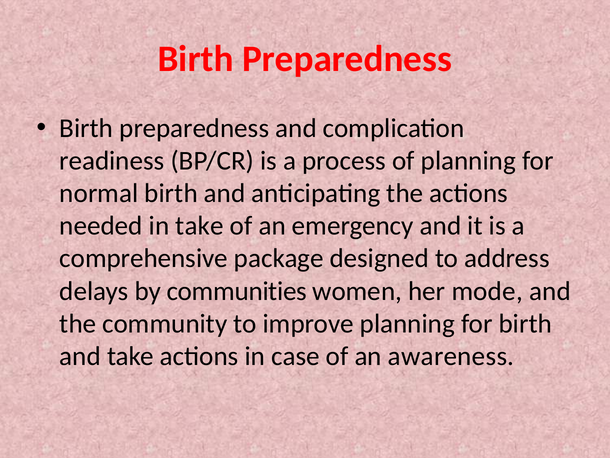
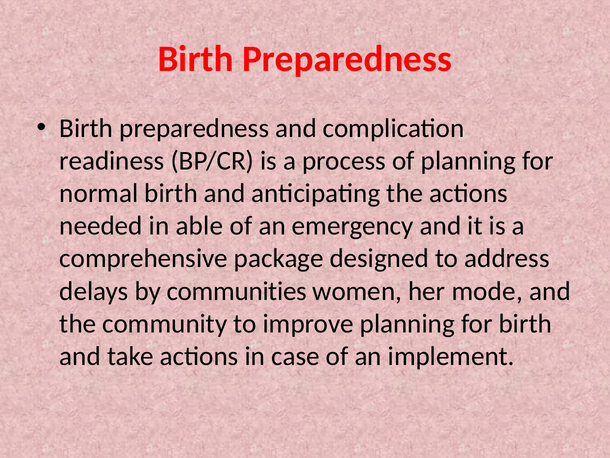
in take: take -> able (199, 226)
awareness: awareness -> implement (451, 356)
